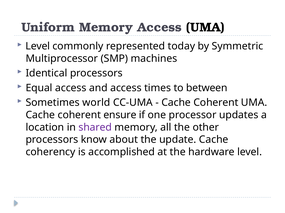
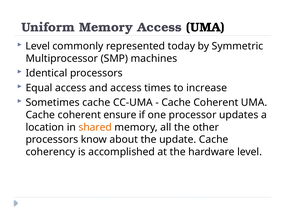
between: between -> increase (207, 88)
Sometimes world: world -> cache (96, 103)
shared colour: purple -> orange (95, 128)
